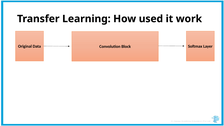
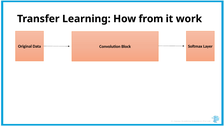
used: used -> from (151, 19)
